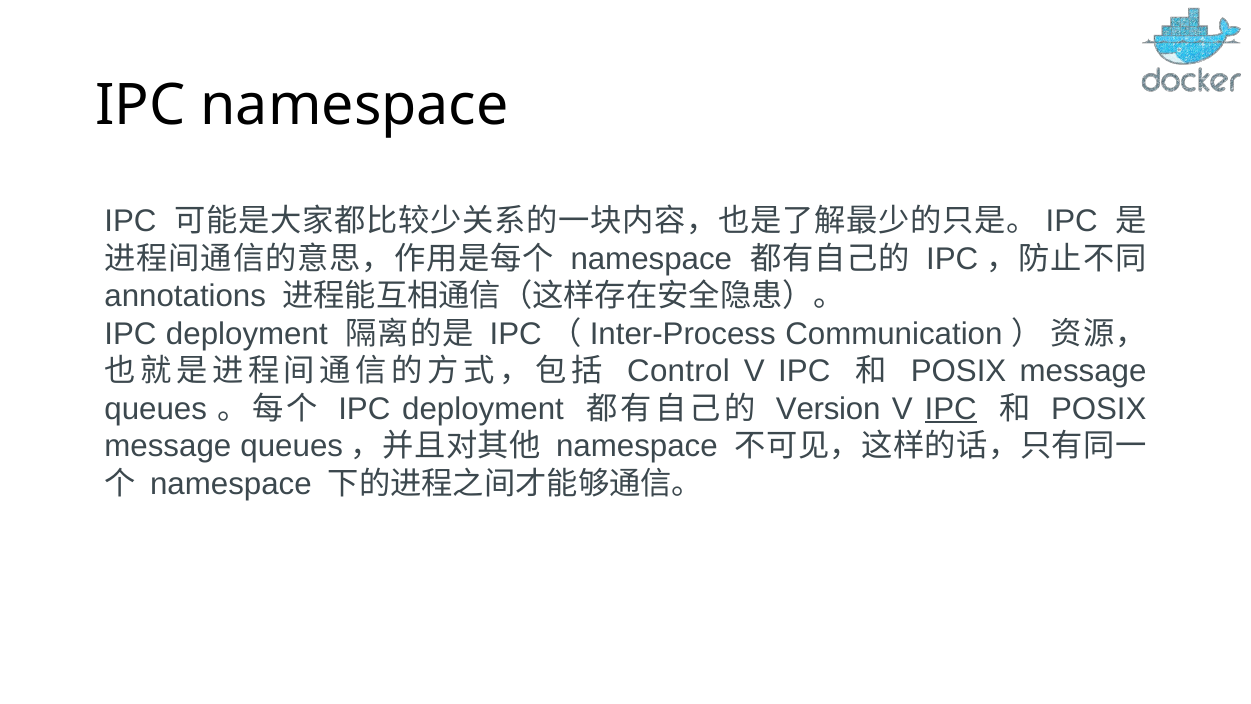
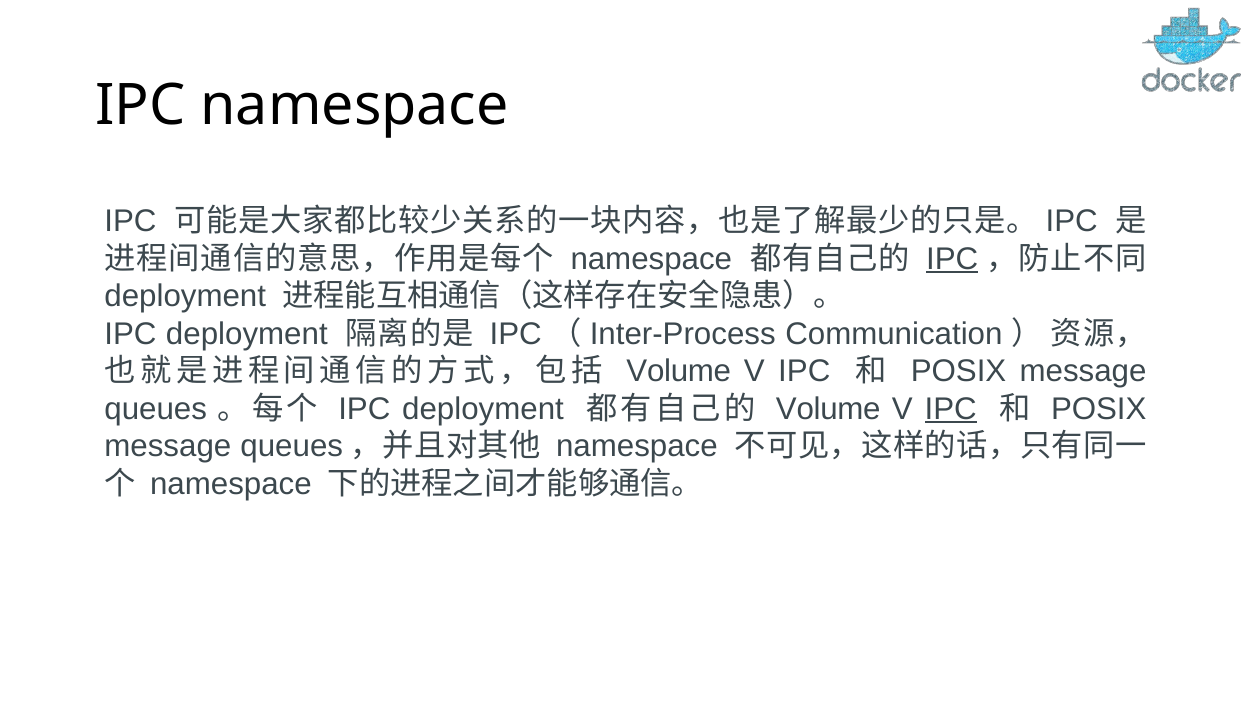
IPC underline: none -> present (952, 259)
annotations: annotations -> deployment (185, 296)
Control: Control -> Volume (679, 371)
Version: Version -> Volume (828, 409)
